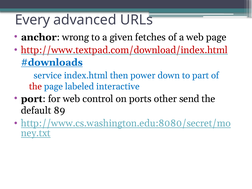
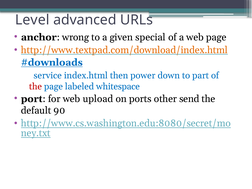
Every: Every -> Level (32, 20)
fetches: fetches -> special (150, 37)
http://www.textpad.com/download/index.html colour: red -> orange (124, 50)
interactive: interactive -> whitespace (118, 86)
control: control -> upload (98, 99)
89: 89 -> 90 (59, 111)
